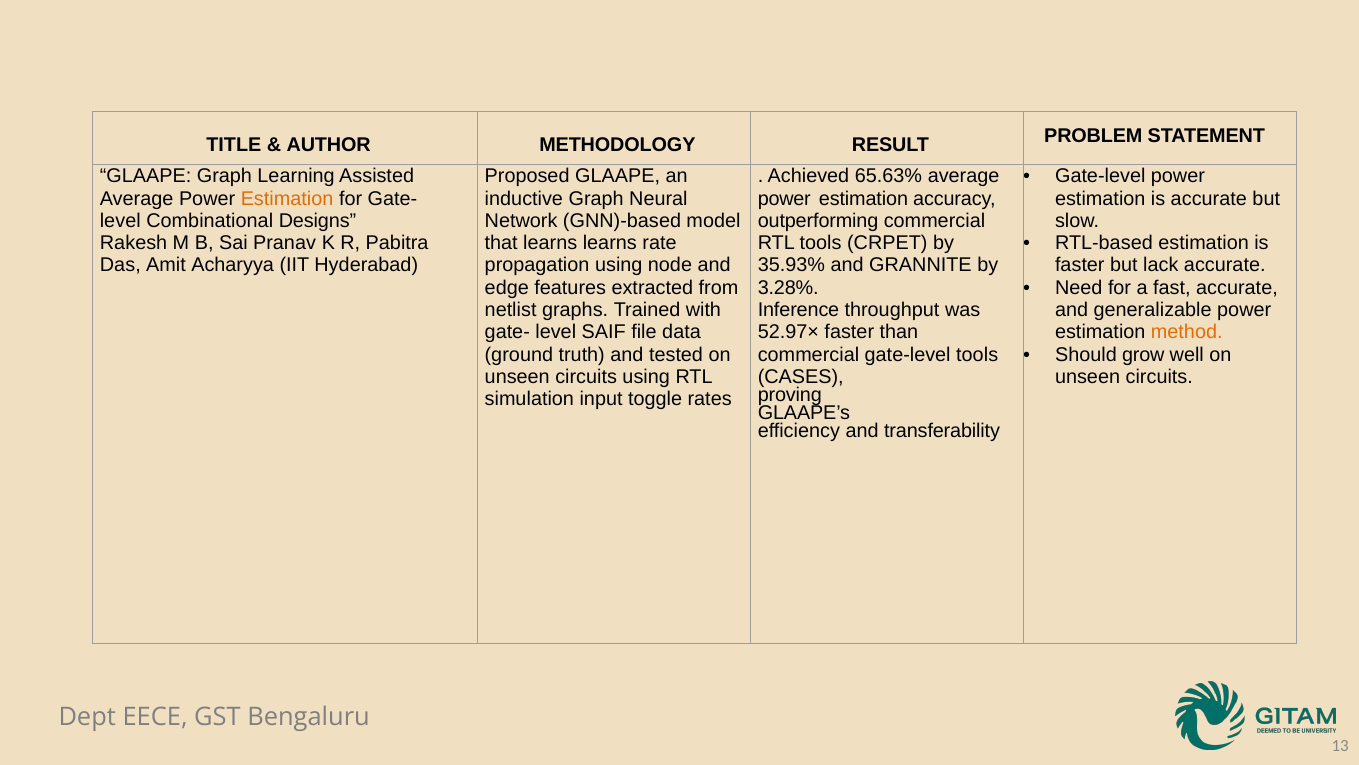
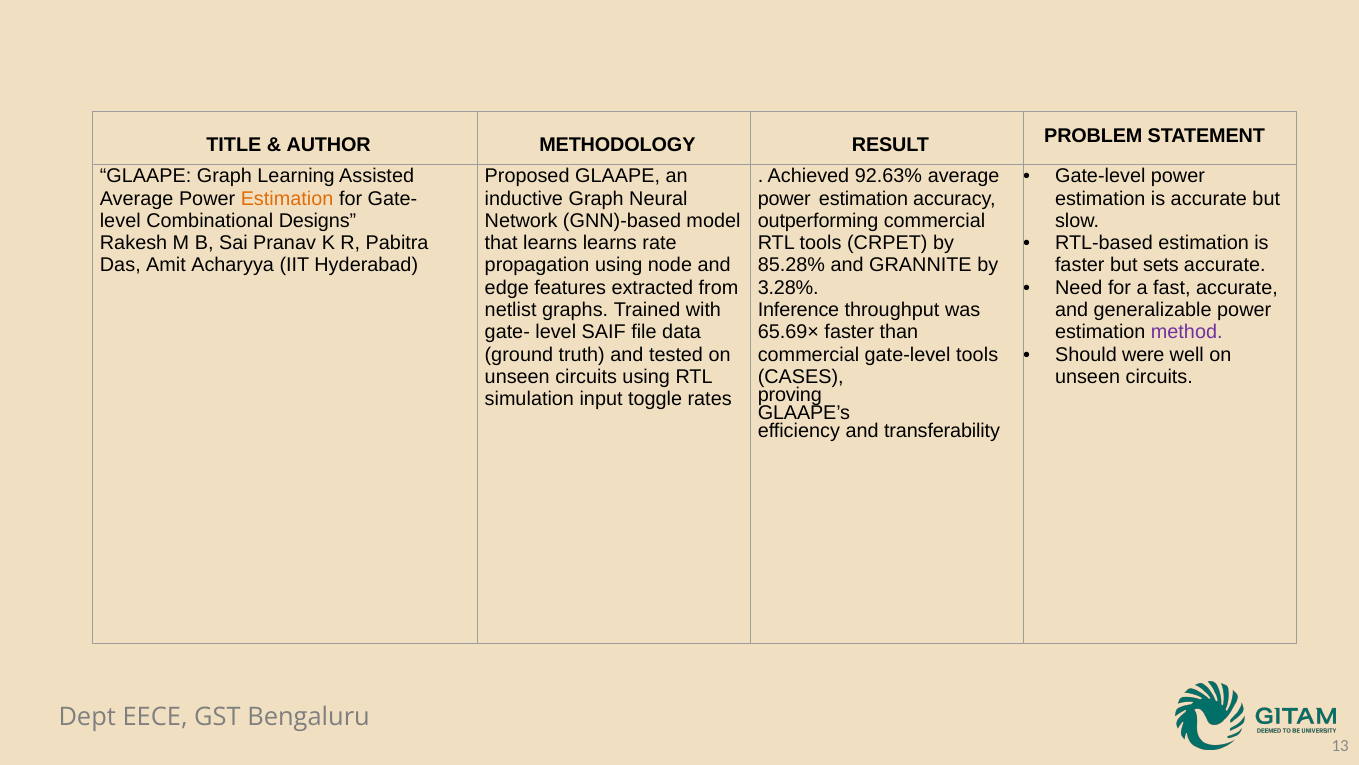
65.63%: 65.63% -> 92.63% (888, 176)
35.93%: 35.93% -> 85.28% (791, 265)
lack: lack -> sets (1161, 265)
method colour: orange -> purple (1187, 332)
52.97×: 52.97× -> 65.69× (788, 332)
grow: grow -> were (1143, 354)
